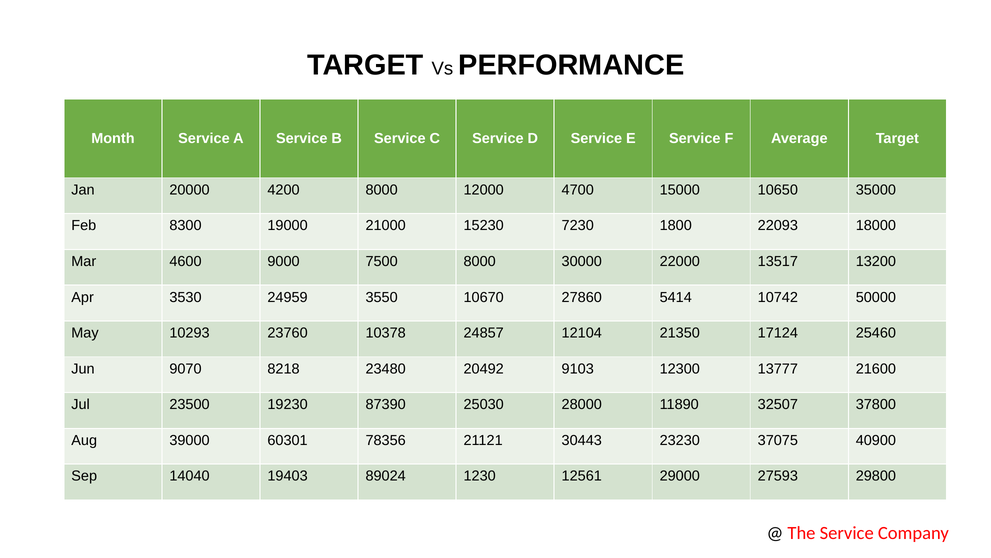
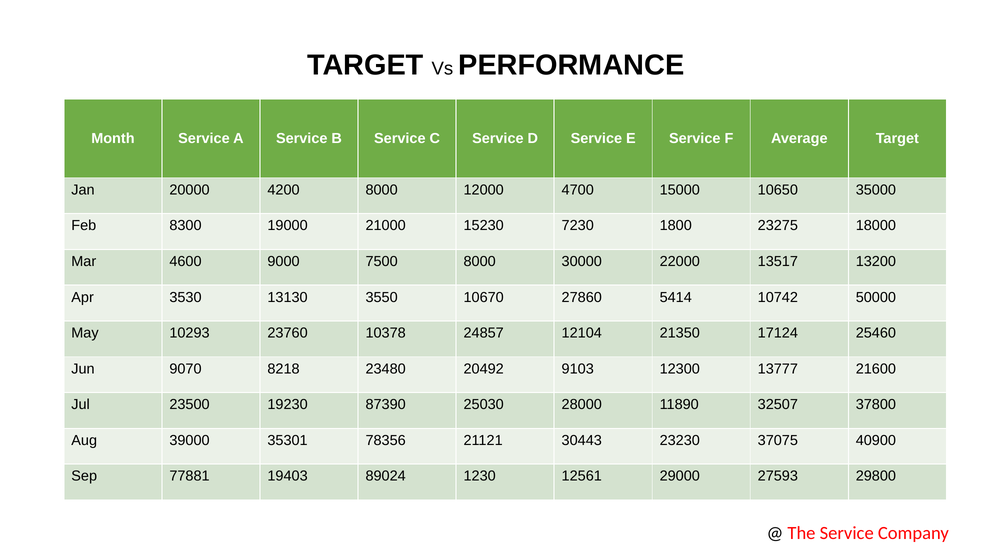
22093: 22093 -> 23275 (778, 225)
24959: 24959 -> 13130 (288, 297)
60301: 60301 -> 35301 (288, 440)
14040: 14040 -> 77881 (189, 476)
